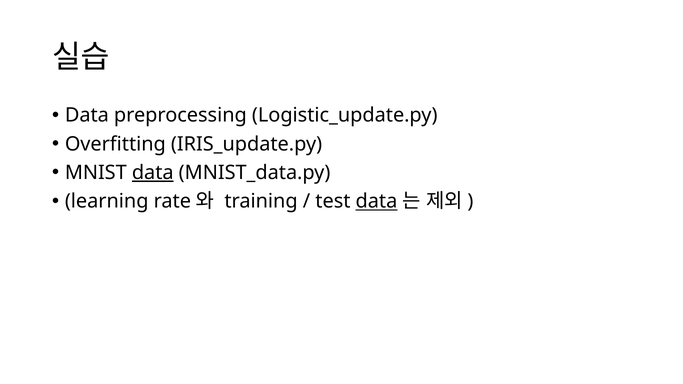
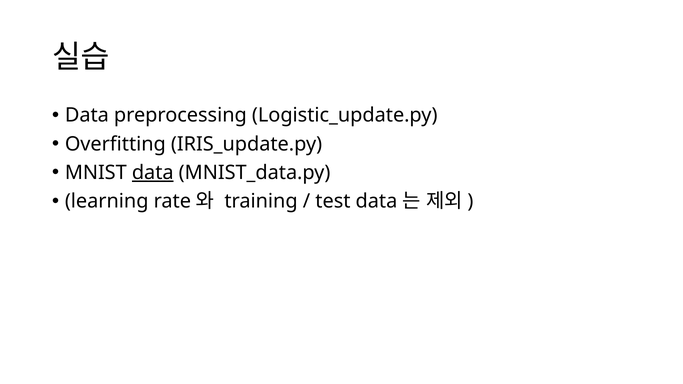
data underline: present -> none (376, 201)
